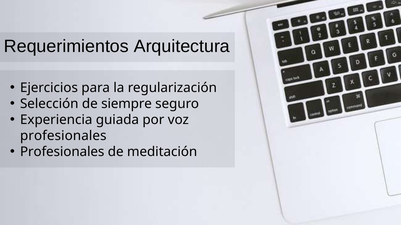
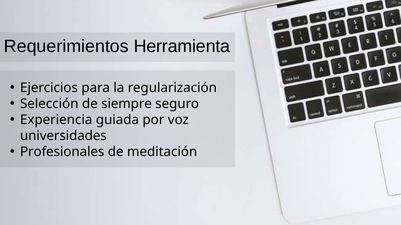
Arquitectura: Arquitectura -> Herramienta (182, 46)
profesionales: profesionales -> universidades (63, 136)
